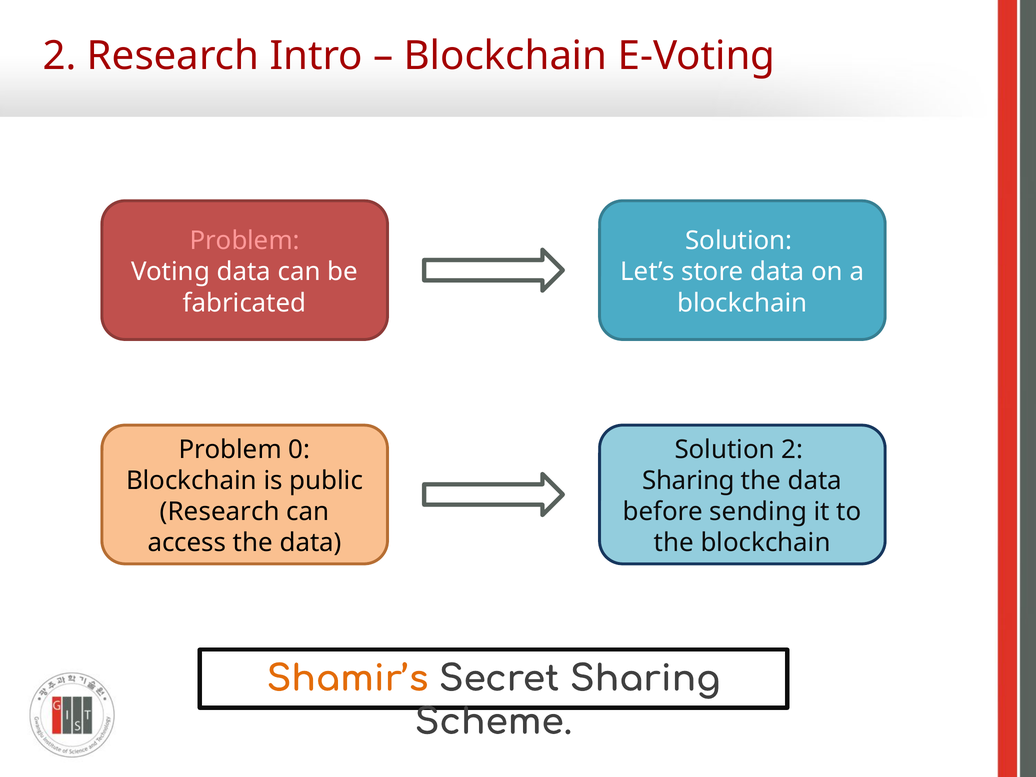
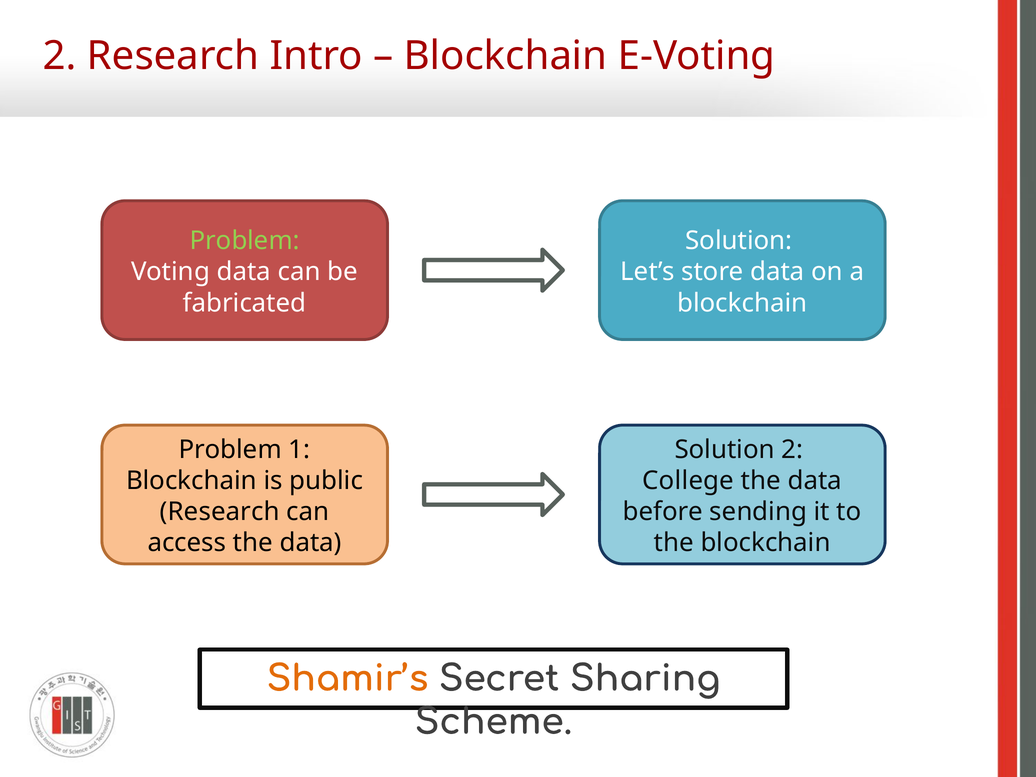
Problem colour: pink -> light green (245, 241)
0: 0 -> 1 (299, 450)
Sharing: Sharing -> College (688, 481)
